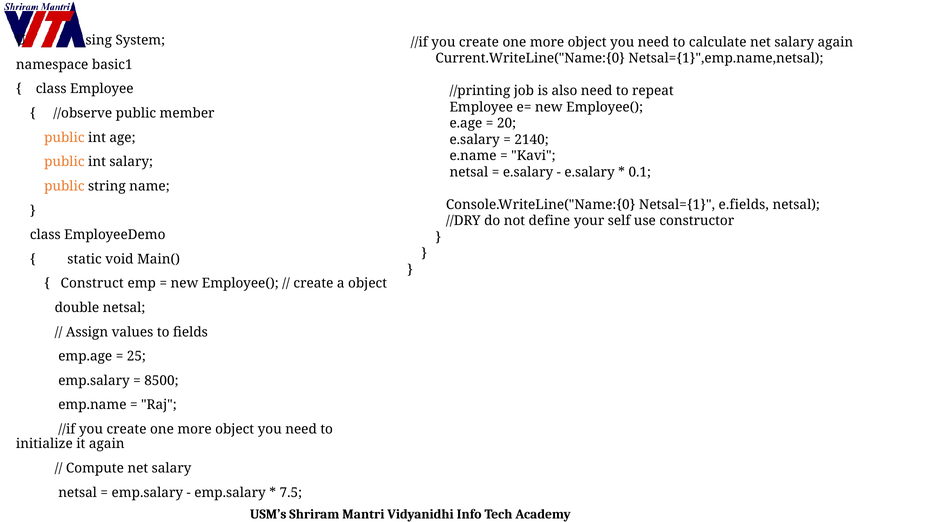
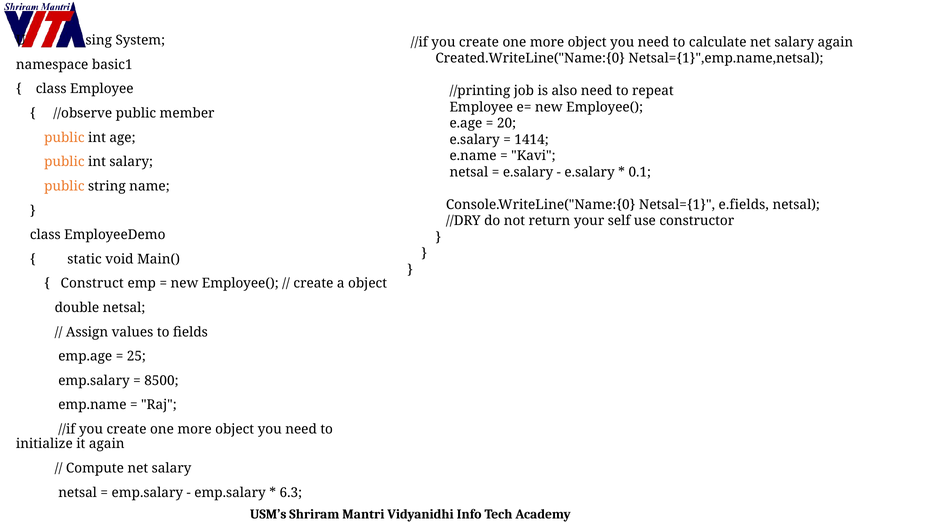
Current.WriteLine("Name:{0: Current.WriteLine("Name:{0 -> Created.WriteLine("Name:{0 (530, 58)
2140: 2140 -> 1414 (532, 140)
define: define -> return (549, 221)
7.5: 7.5 -> 6.3 (291, 493)
